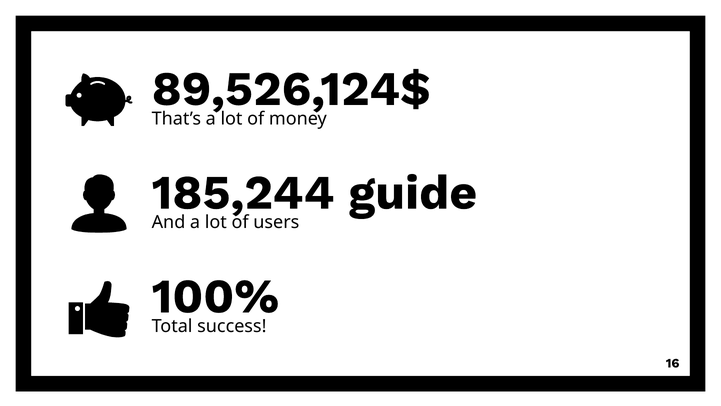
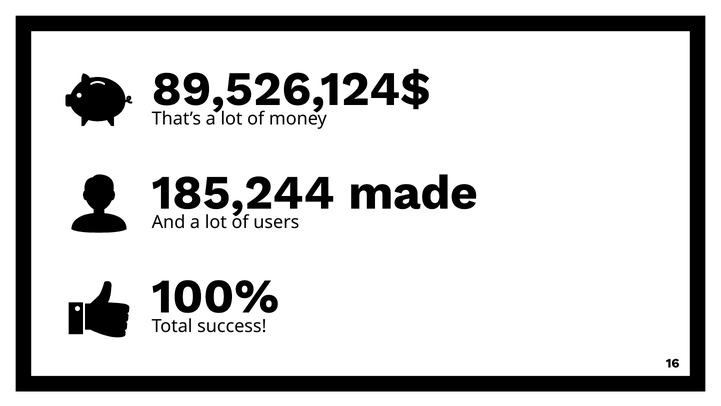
guide: guide -> made (413, 193)
